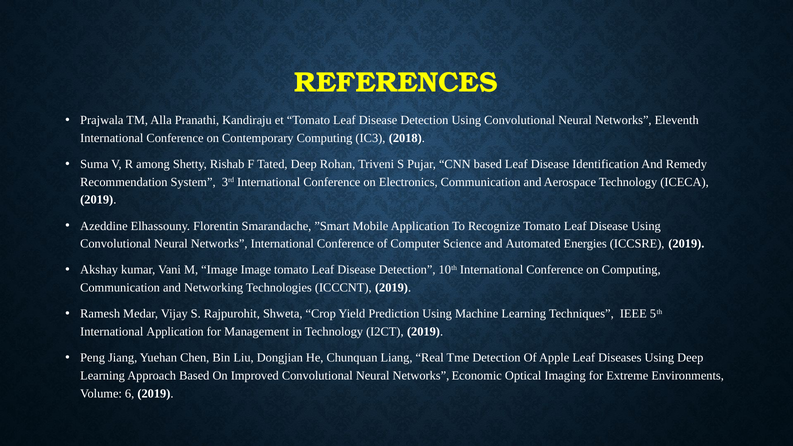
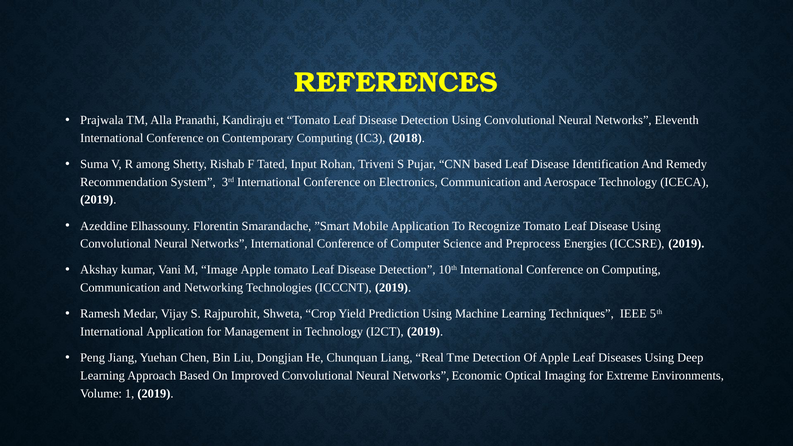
Tated Deep: Deep -> Input (304, 164)
Automated: Automated -> Preprocess (533, 244)
Image Image: Image -> Apple (256, 270)
6: 6 -> 1 (130, 394)
